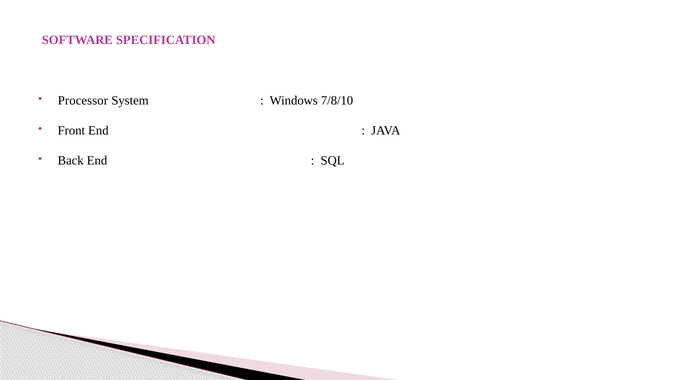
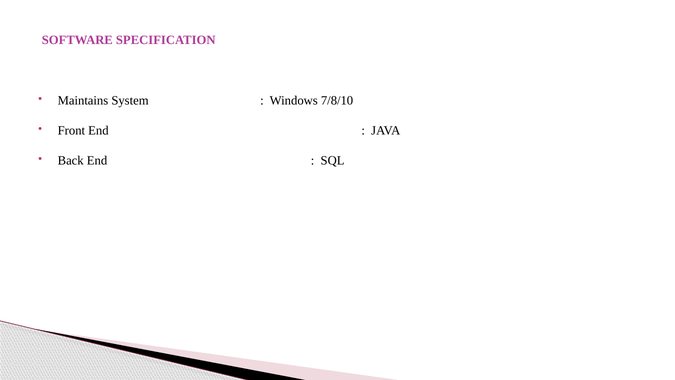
Processor: Processor -> Maintains (83, 101)
